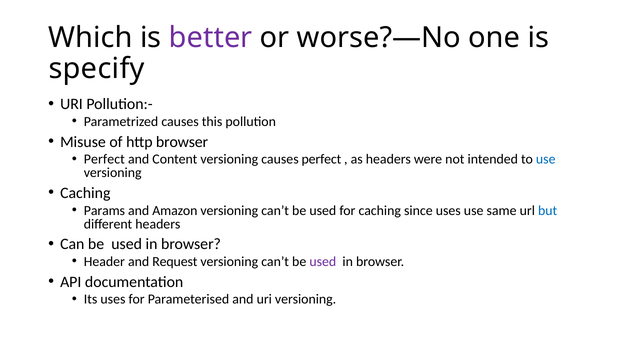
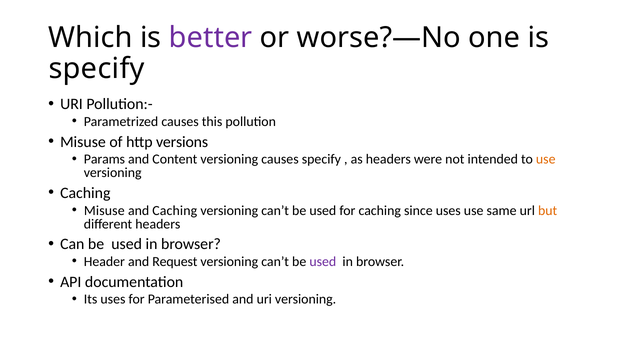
http browser: browser -> versions (182, 142)
Perfect: Perfect -> Params (104, 159)
causes perfect: perfect -> specify (321, 159)
use colour: blue -> orange (546, 159)
Params: Params -> Misuse (104, 211)
and Amazon: Amazon -> Caching (175, 211)
but colour: blue -> orange (548, 211)
